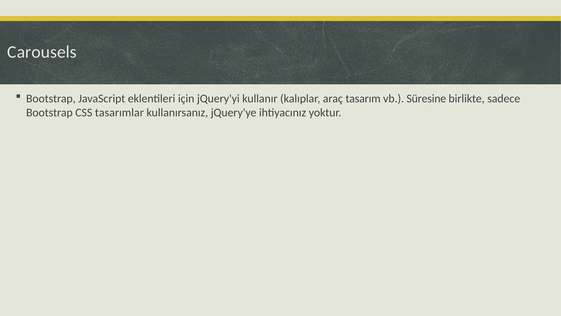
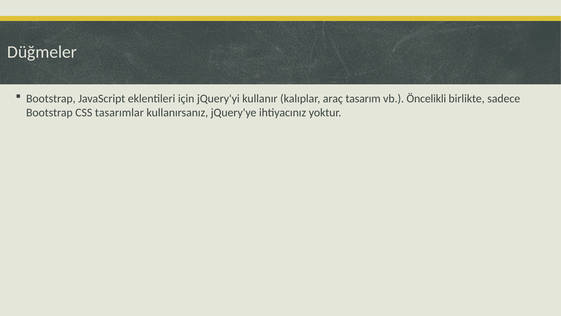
Carousels: Carousels -> Düğmeler (42, 52)
Süresine: Süresine -> Öncelikli (426, 98)
